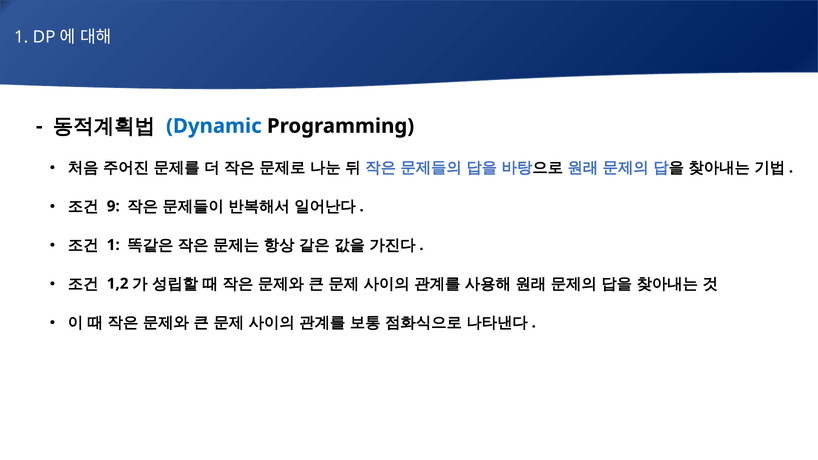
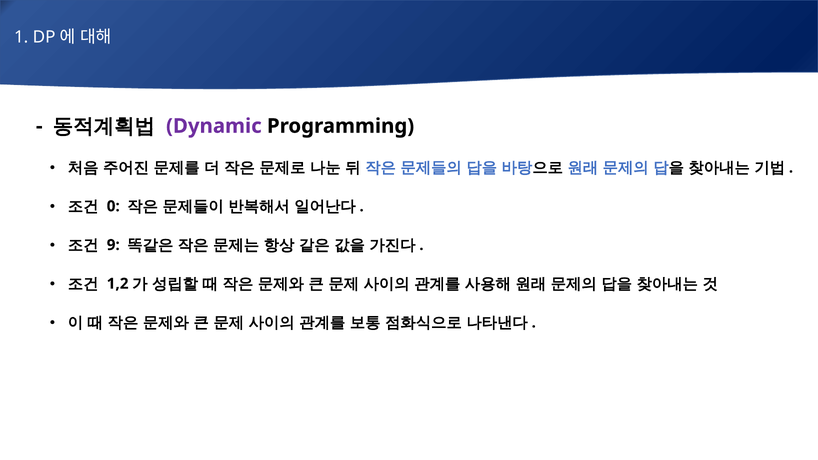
Dynamic colour: blue -> purple (214, 126)
9: 9 -> 0 (113, 206)
1: 1 -> 9 (113, 245)
